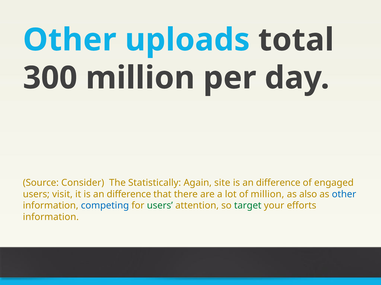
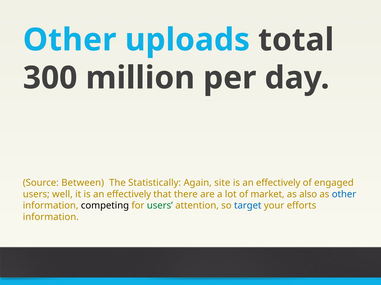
Consider: Consider -> Between (83, 183)
difference: difference -> effectively (278, 183)
visit: visit -> well (62, 195)
it is an difference: difference -> effectively (129, 195)
of million: million -> market (268, 195)
competing colour: blue -> black (105, 206)
target colour: green -> blue (248, 206)
